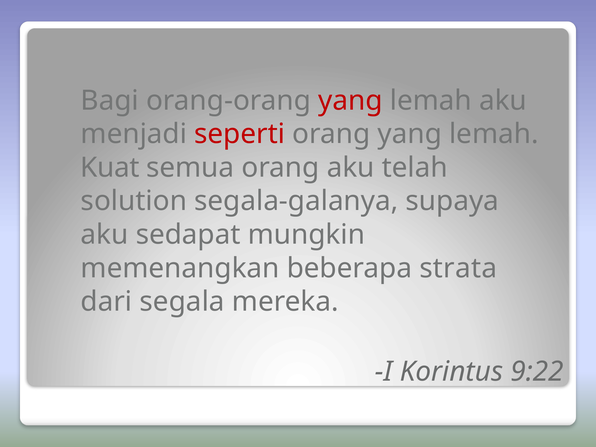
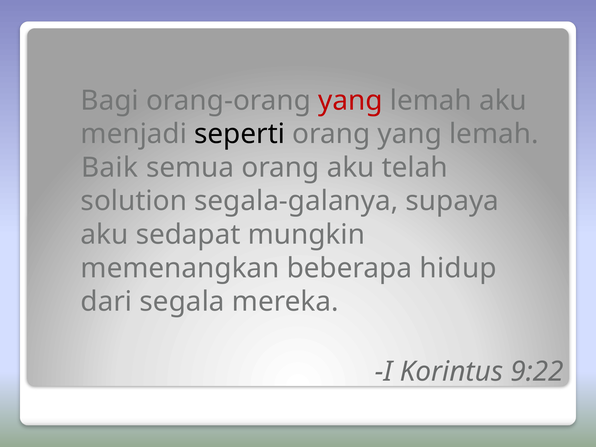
seperti colour: red -> black (240, 134)
Kuat: Kuat -> Baik (110, 168)
strata: strata -> hidup (458, 268)
